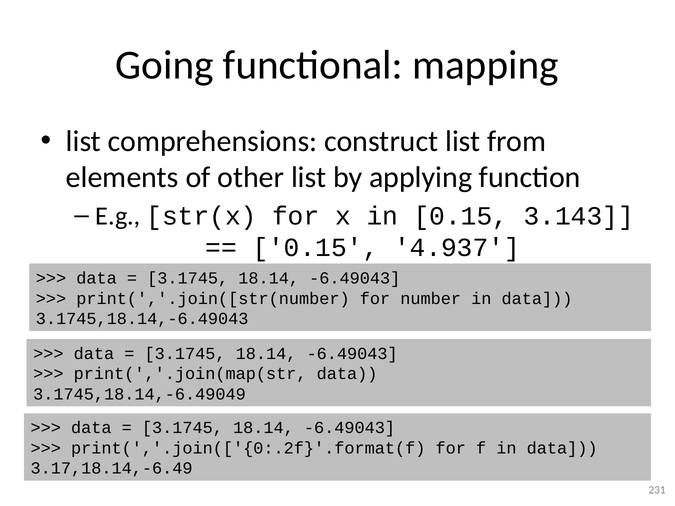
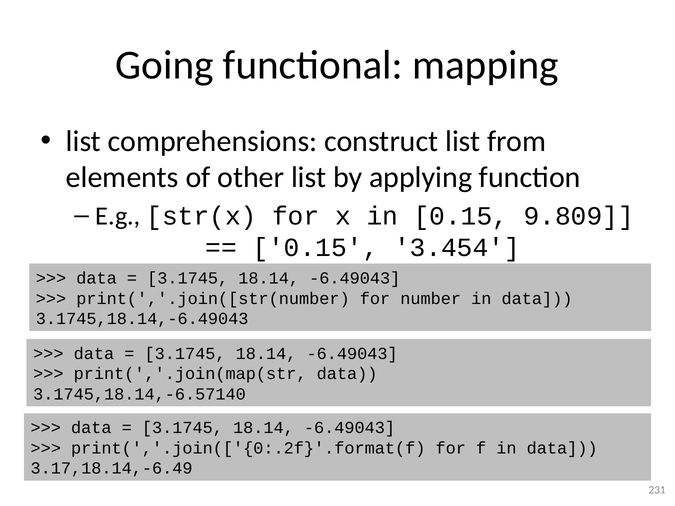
3.143: 3.143 -> 9.809 (579, 216)
4.937: 4.937 -> 3.454 (457, 248)
3.1745,18.14,-6.49049: 3.1745,18.14,-6.49049 -> 3.1745,18.14,-6.57140 (140, 394)
